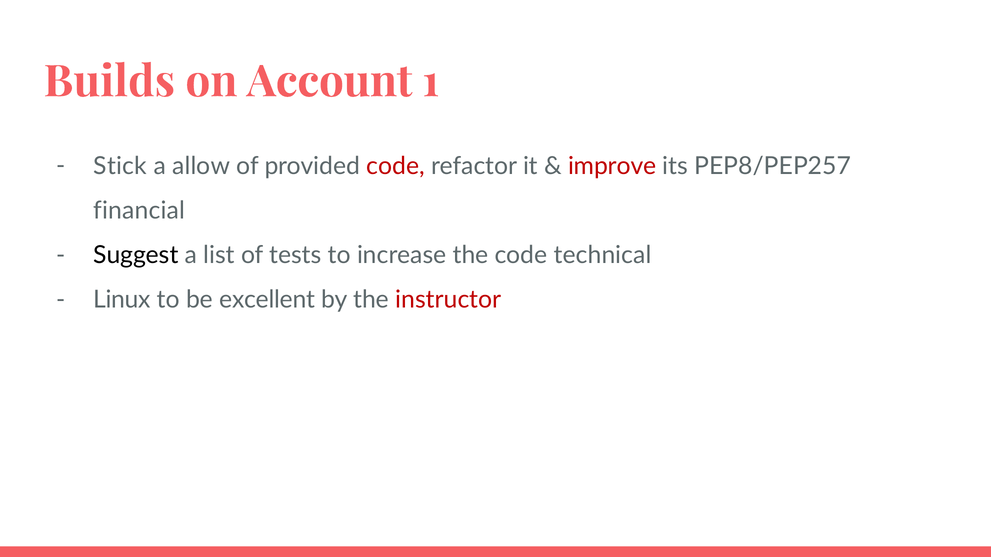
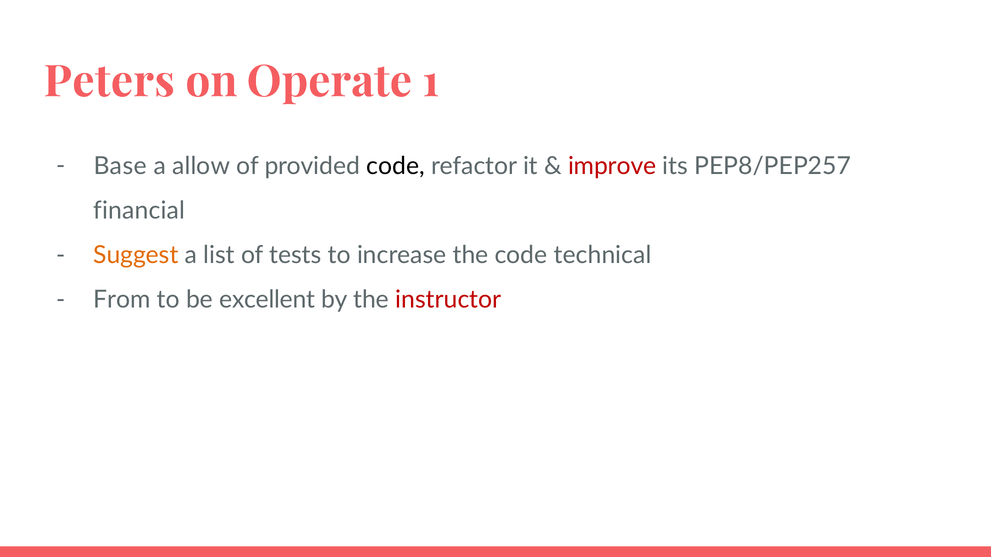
Builds: Builds -> Peters (109, 82)
Account: Account -> Operate (329, 82)
Stick: Stick -> Base (120, 166)
code colour: red -> black (396, 166)
Suggest colour: black -> orange (136, 255)
Linux: Linux -> From (122, 300)
